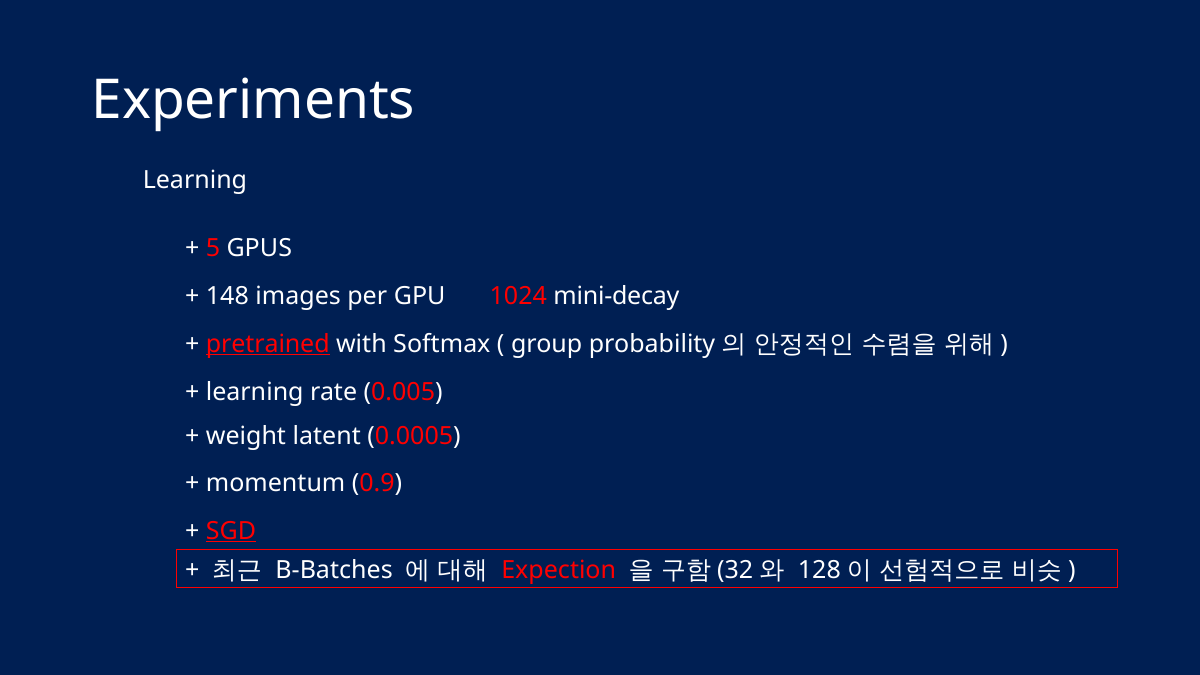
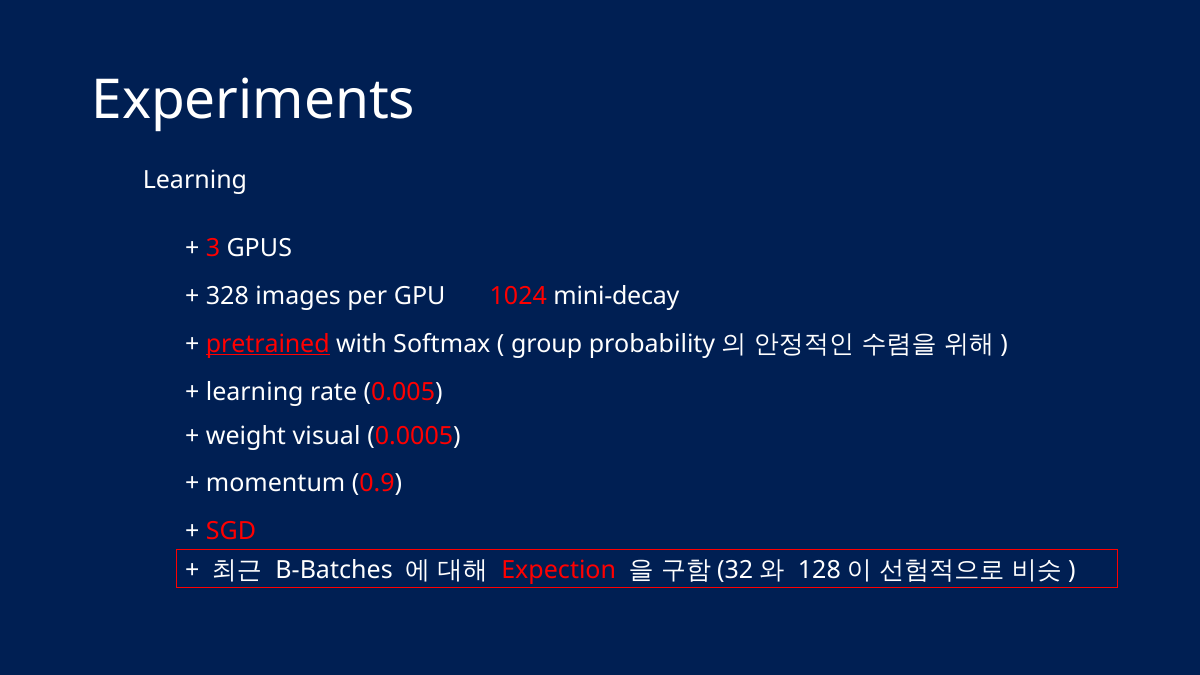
5: 5 -> 3 (213, 248)
148: 148 -> 328 (227, 296)
latent: latent -> visual (327, 436)
SGD underline: present -> none (231, 531)
